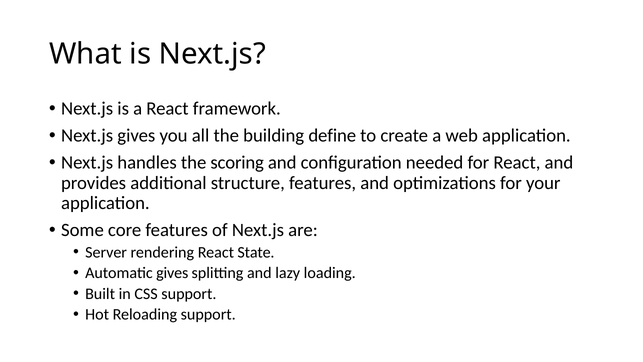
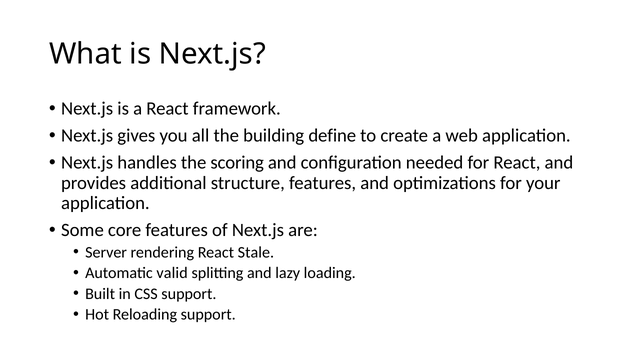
State: State -> Stale (256, 252)
Automatic gives: gives -> valid (172, 273)
